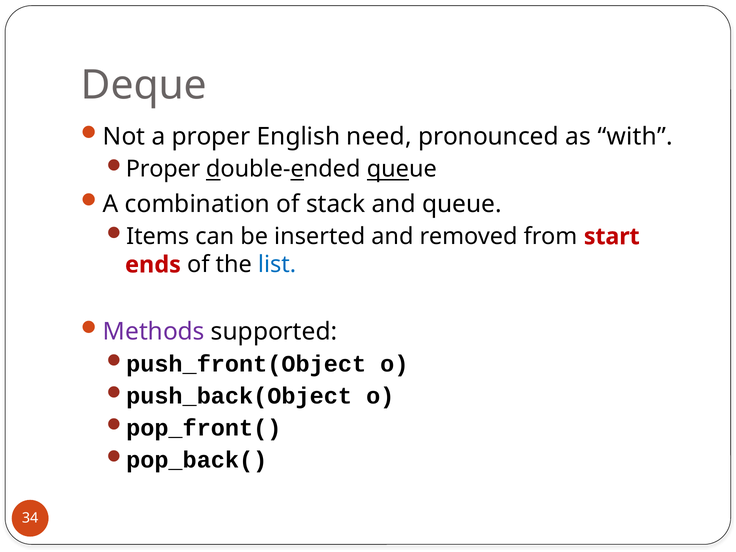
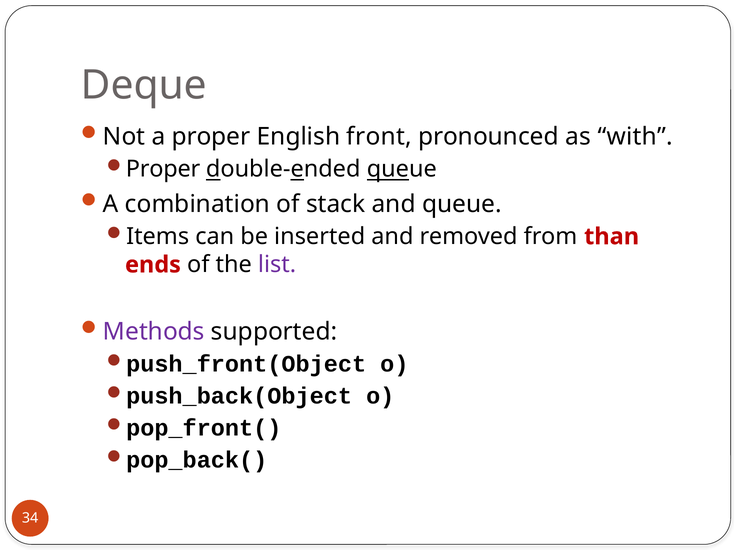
need: need -> front (379, 137)
start: start -> than (612, 237)
list colour: blue -> purple (277, 265)
